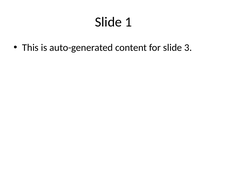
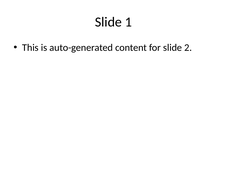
3: 3 -> 2 (188, 48)
